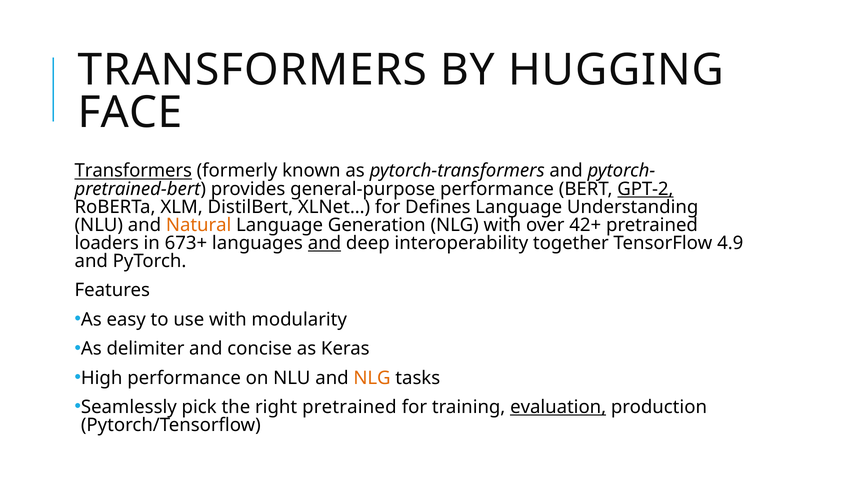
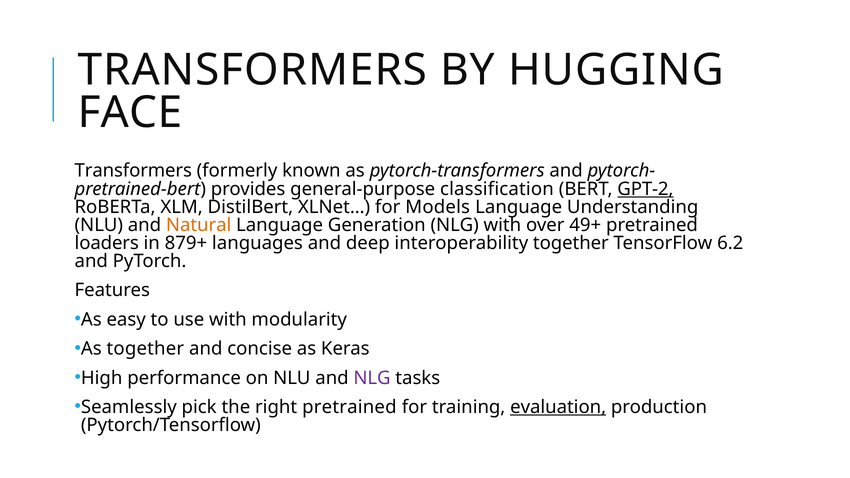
Transformers underline: present -> none (133, 171)
general-purpose performance: performance -> classification (497, 189)
Defines: Defines -> Models (438, 207)
42+: 42+ -> 49+ (585, 225)
673+: 673+ -> 879+ (186, 243)
and underline: present -> none (324, 243)
4.9: 4.9 -> 6.2 (730, 243)
As delimiter: delimiter -> together (145, 349)
NLG colour: orange -> purple (372, 378)
